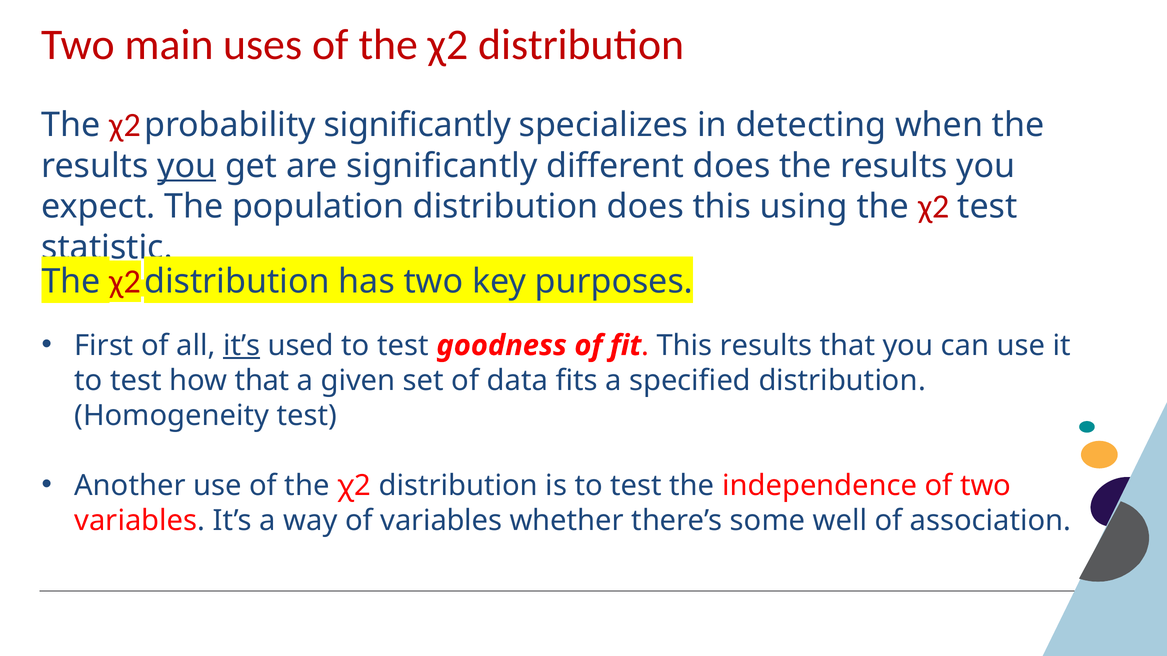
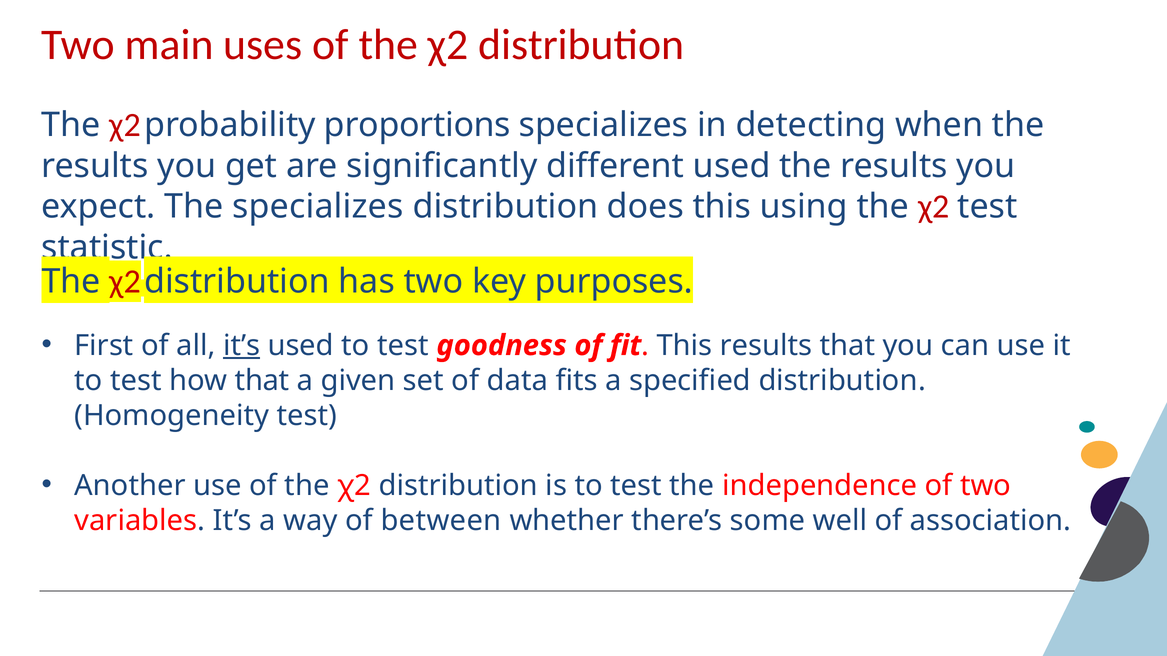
probability significantly: significantly -> proportions (417, 125)
you underline: present -> none (187, 166)
different does: does -> used (732, 166)
The population: population -> specializes (318, 207)
of variables: variables -> between (441, 521)
